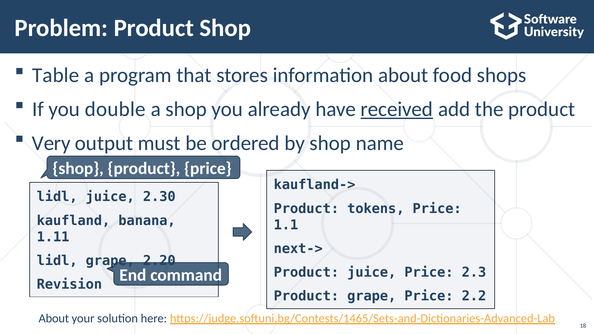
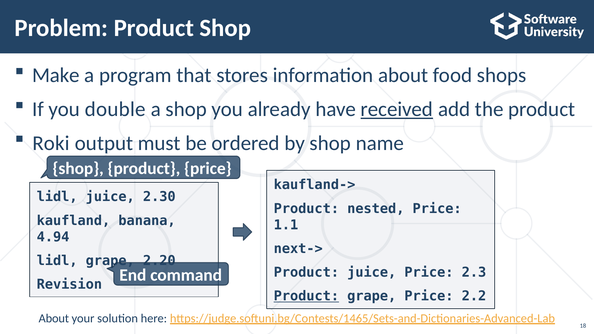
Table: Table -> Make (56, 75)
Very: Very -> Roki (51, 143)
tokens: tokens -> nested (376, 209)
1.11: 1.11 -> 4.94 (53, 237)
Product underline: none -> present (306, 296)
